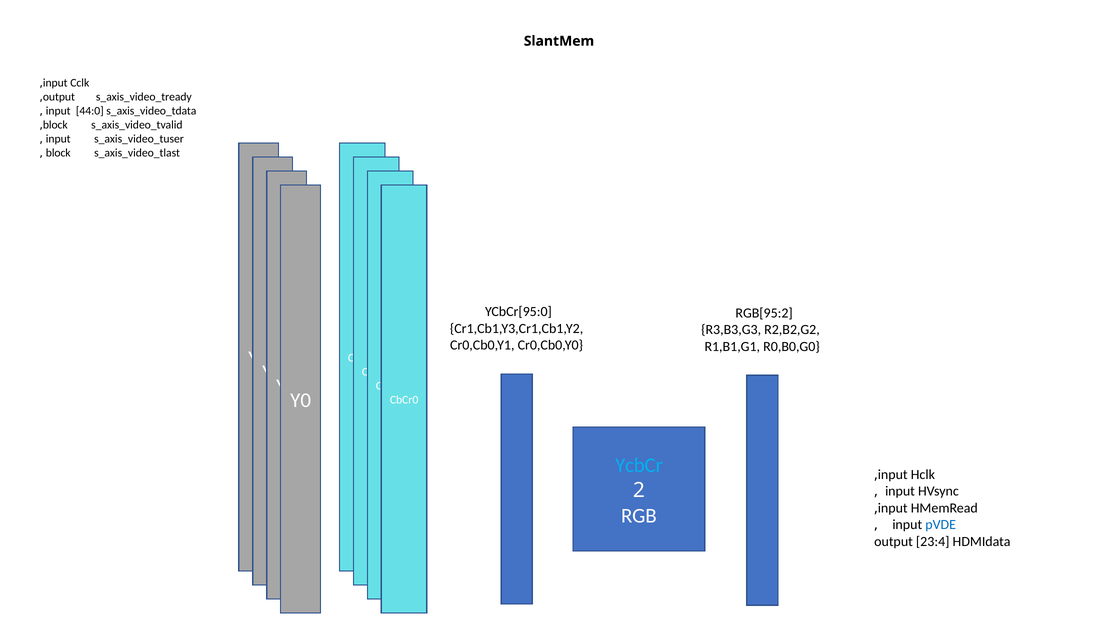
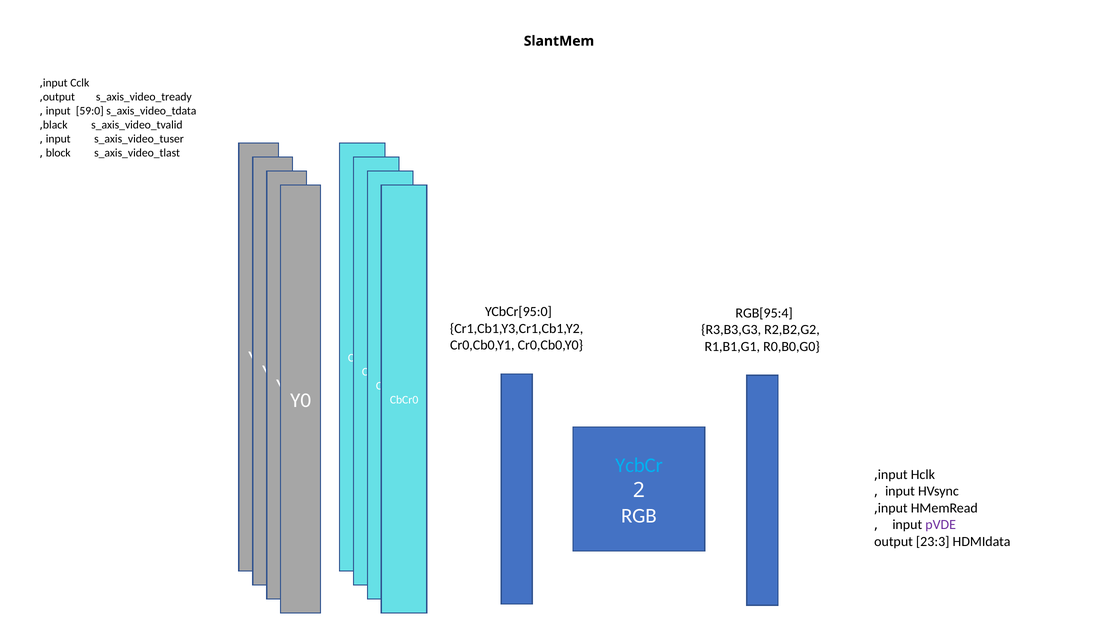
44:0: 44:0 -> 59:0 (90, 111)
block: block -> black (55, 125)
RGB[95:2: RGB[95:2 -> RGB[95:4 (764, 313)
pVDE colour: blue -> purple (941, 525)
23:4: 23:4 -> 23:3 (933, 541)
